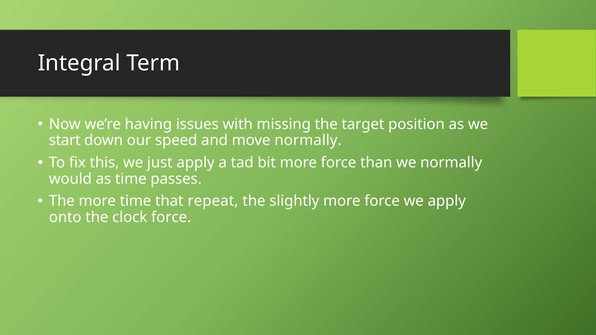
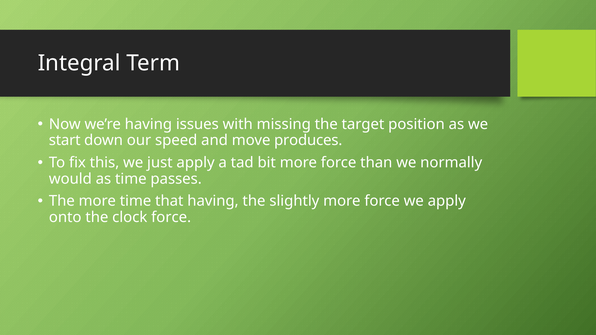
move normally: normally -> produces (308, 141)
that repeat: repeat -> having (213, 201)
